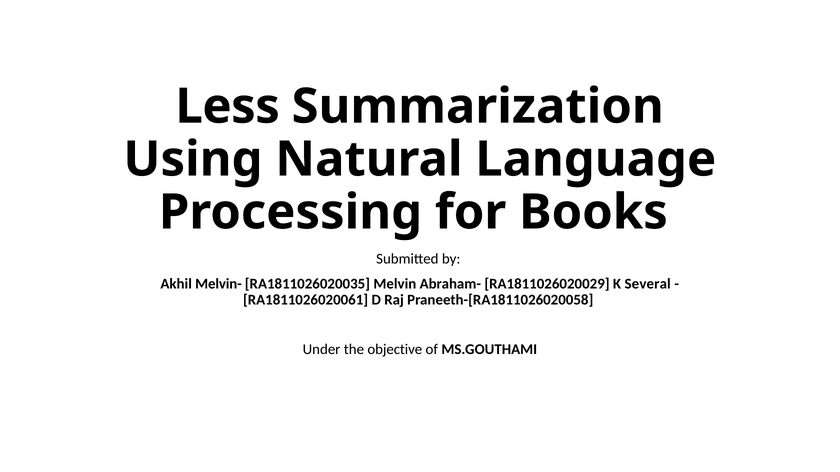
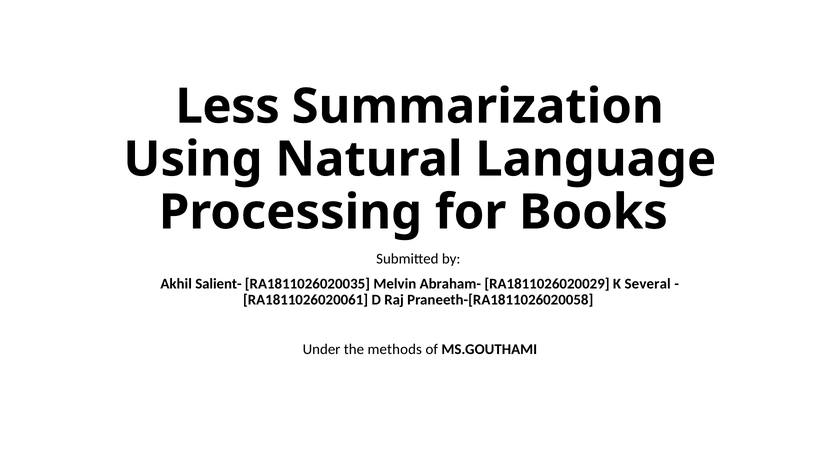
Melvin-: Melvin- -> Salient- (218, 284)
objective: objective -> methods (395, 350)
